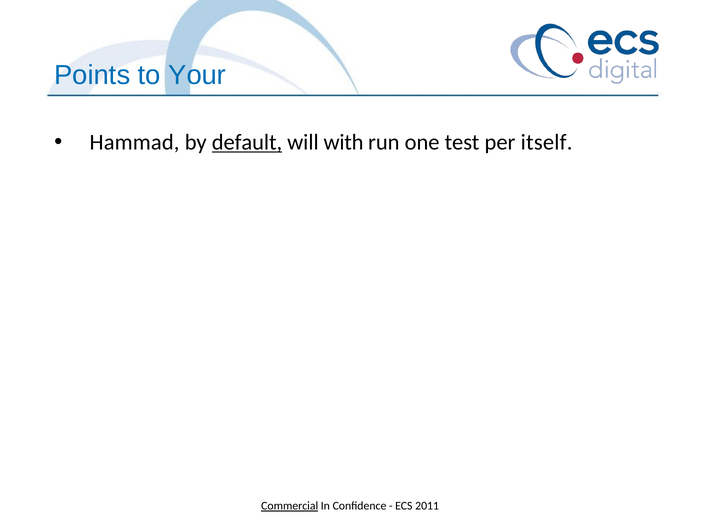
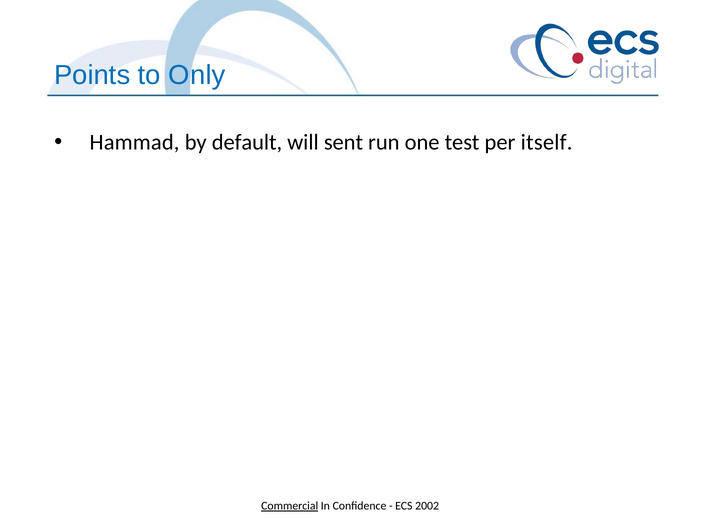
Your: Your -> Only (197, 75)
default underline: present -> none (247, 142)
with: with -> sent (343, 142)
2011: 2011 -> 2002 (427, 506)
